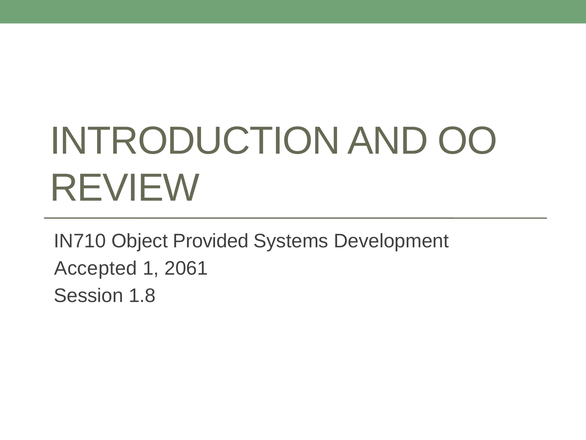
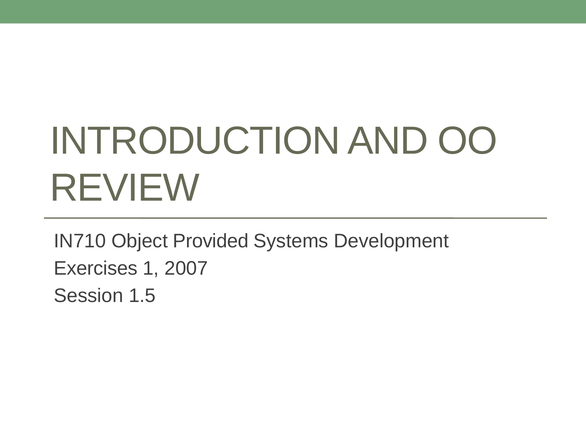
Accepted: Accepted -> Exercises (96, 268)
2061: 2061 -> 2007 (186, 268)
1.8: 1.8 -> 1.5 (142, 295)
